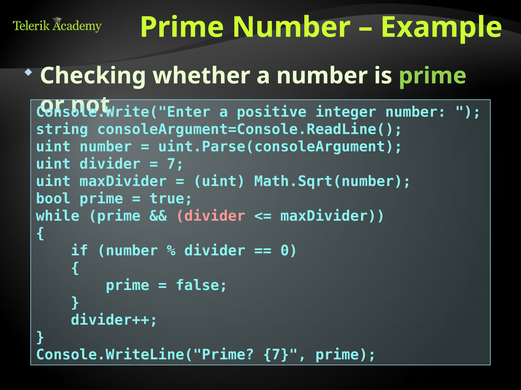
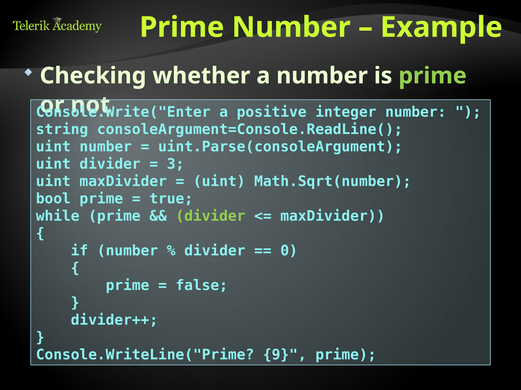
7: 7 -> 3 (176, 164)
divider colour: pink -> light green (210, 216)
Console.WriteLine("Prime 7: 7 -> 9 (285, 355)
